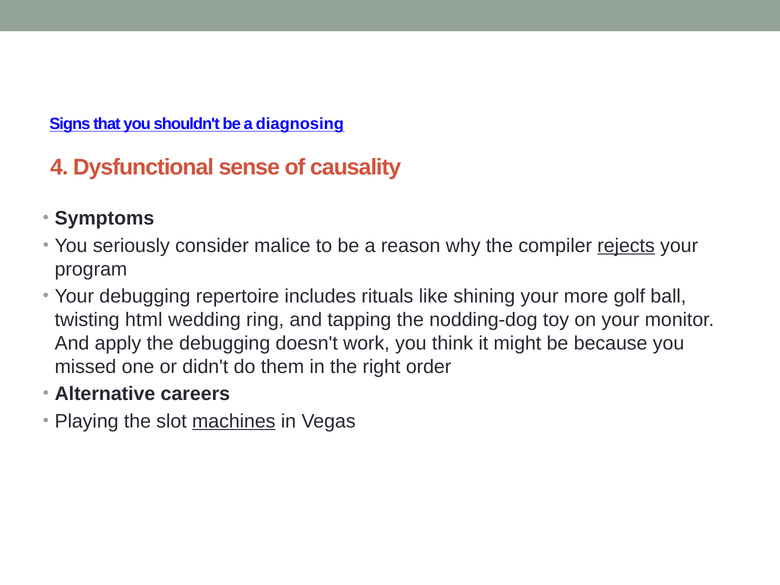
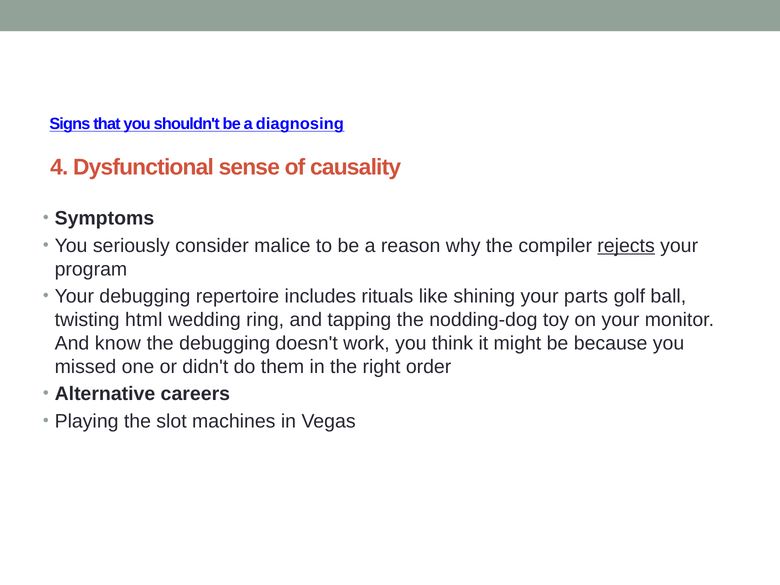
more: more -> parts (586, 296)
apply: apply -> know (118, 343)
machines underline: present -> none (234, 421)
